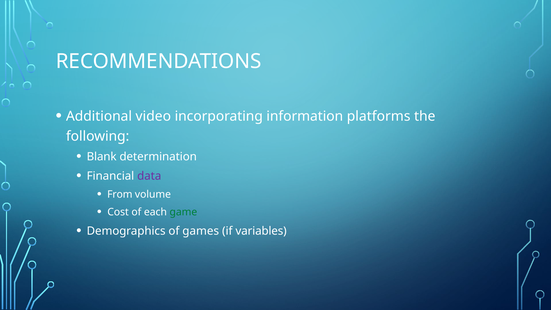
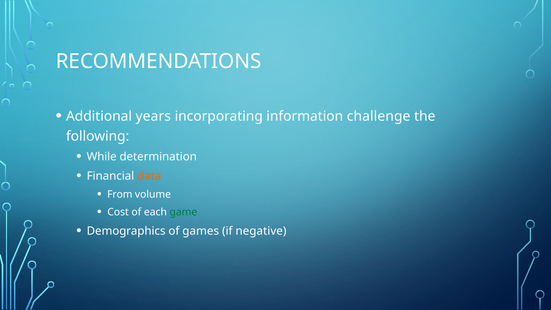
video: video -> years (153, 116)
platforms: platforms -> challenge (379, 116)
Blank: Blank -> While (102, 157)
data colour: purple -> orange (149, 176)
variables: variables -> negative (261, 231)
